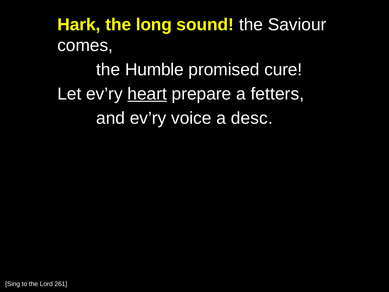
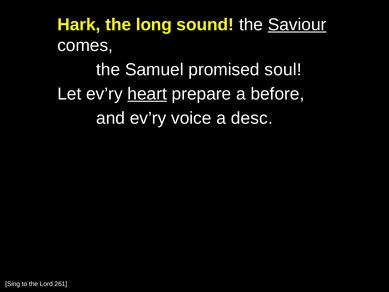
Saviour underline: none -> present (297, 25)
Humble: Humble -> Samuel (154, 70)
cure: cure -> soul (283, 70)
fetters: fetters -> before (277, 94)
